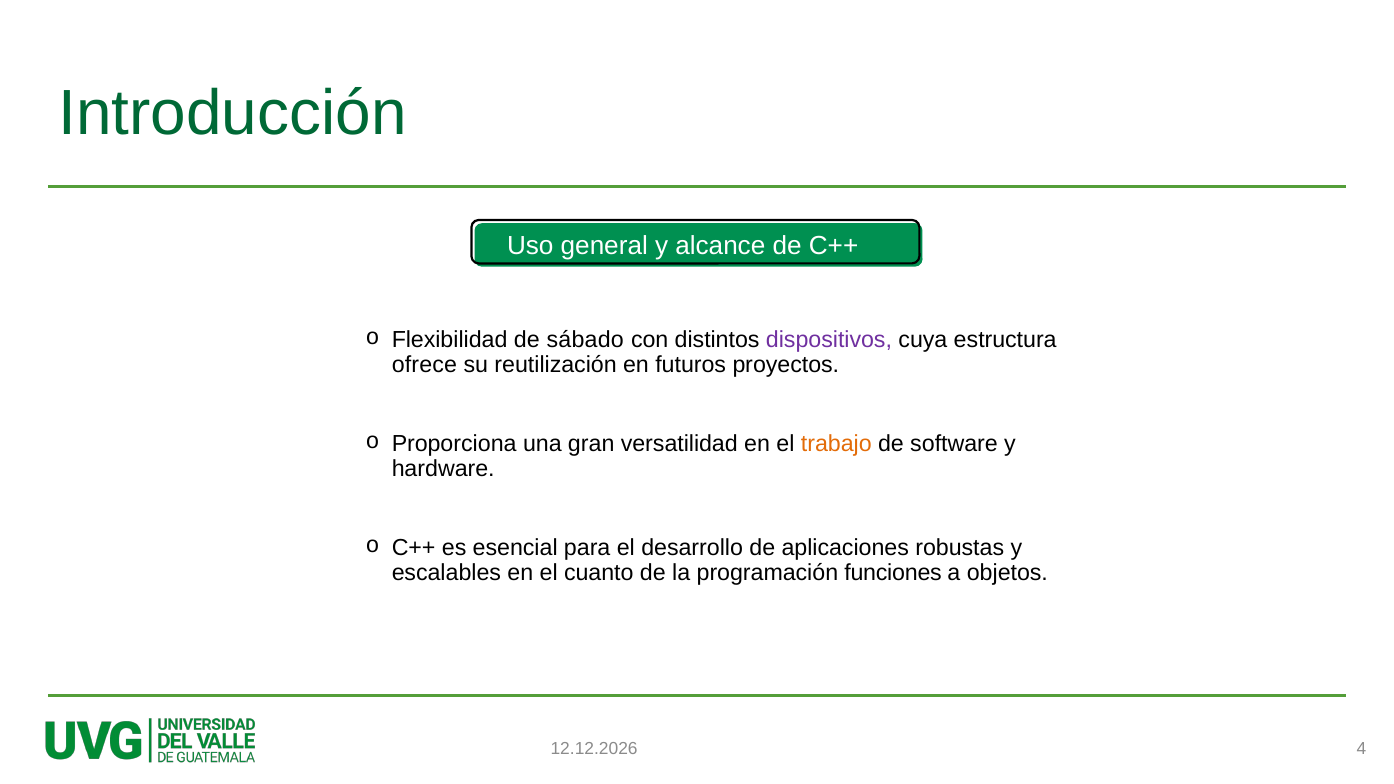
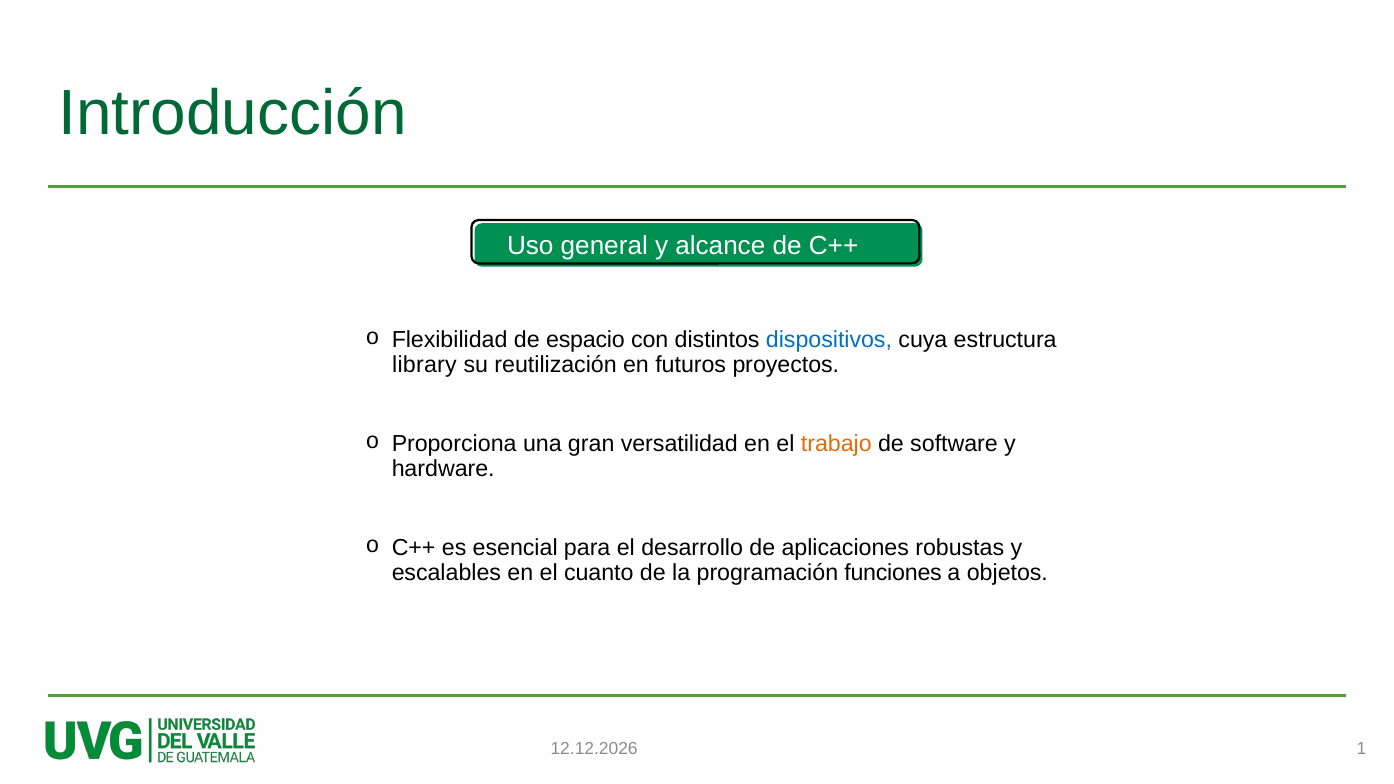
sábado: sábado -> espacio (585, 340)
dispositivos colour: purple -> blue (829, 340)
ofrece: ofrece -> library (424, 365)
4: 4 -> 1 (1361, 749)
